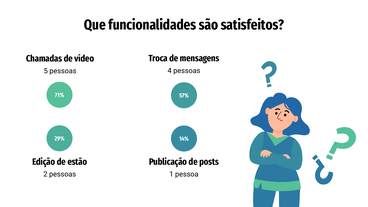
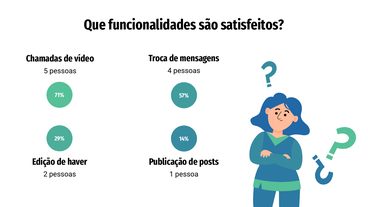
estão: estão -> haver (77, 162)
